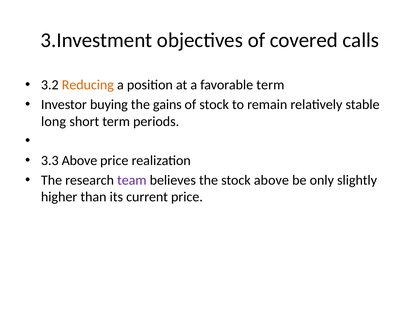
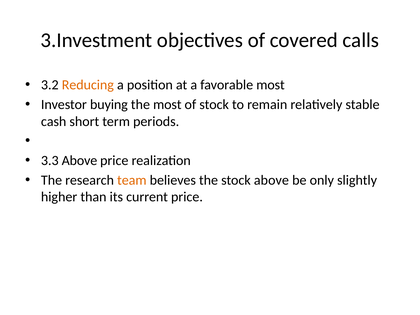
favorable term: term -> most (270, 85)
the gains: gains -> most (167, 105)
long: long -> cash (54, 121)
team colour: purple -> orange (132, 180)
